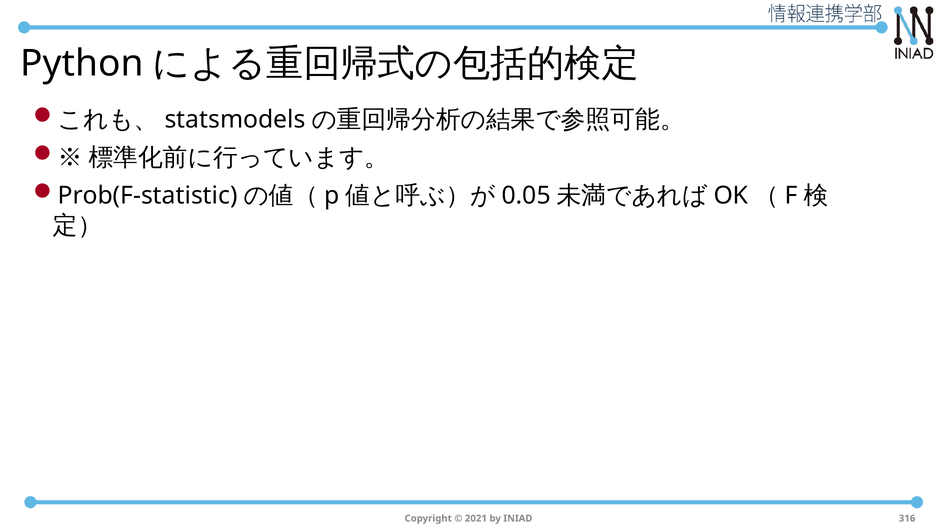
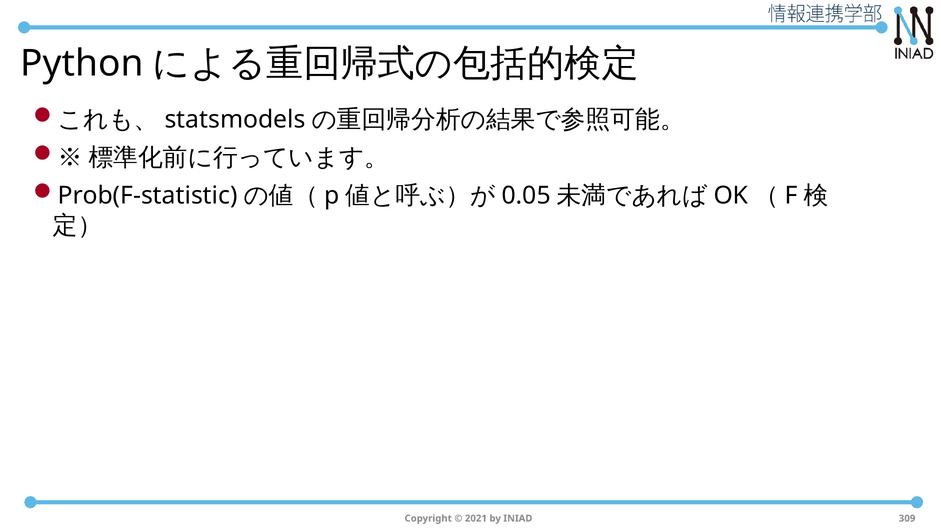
316: 316 -> 309 (907, 519)
